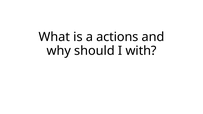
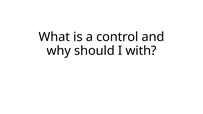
actions: actions -> control (117, 37)
